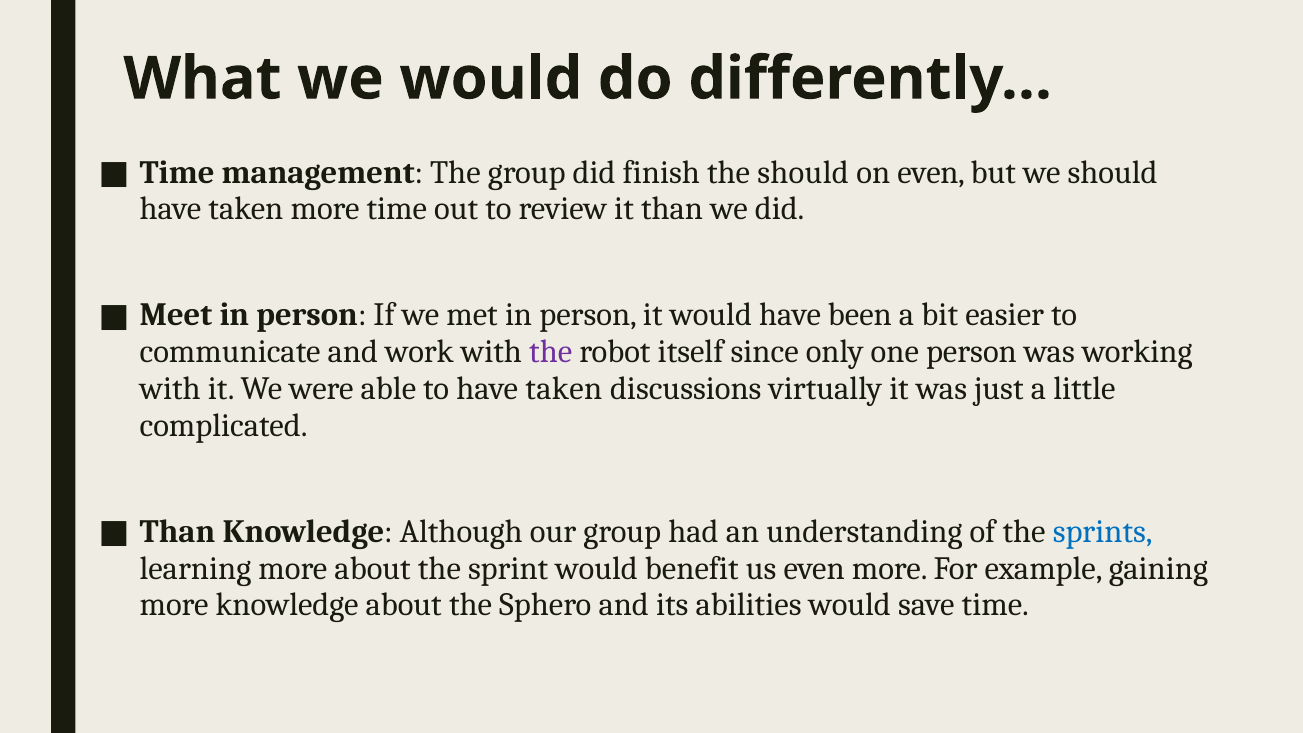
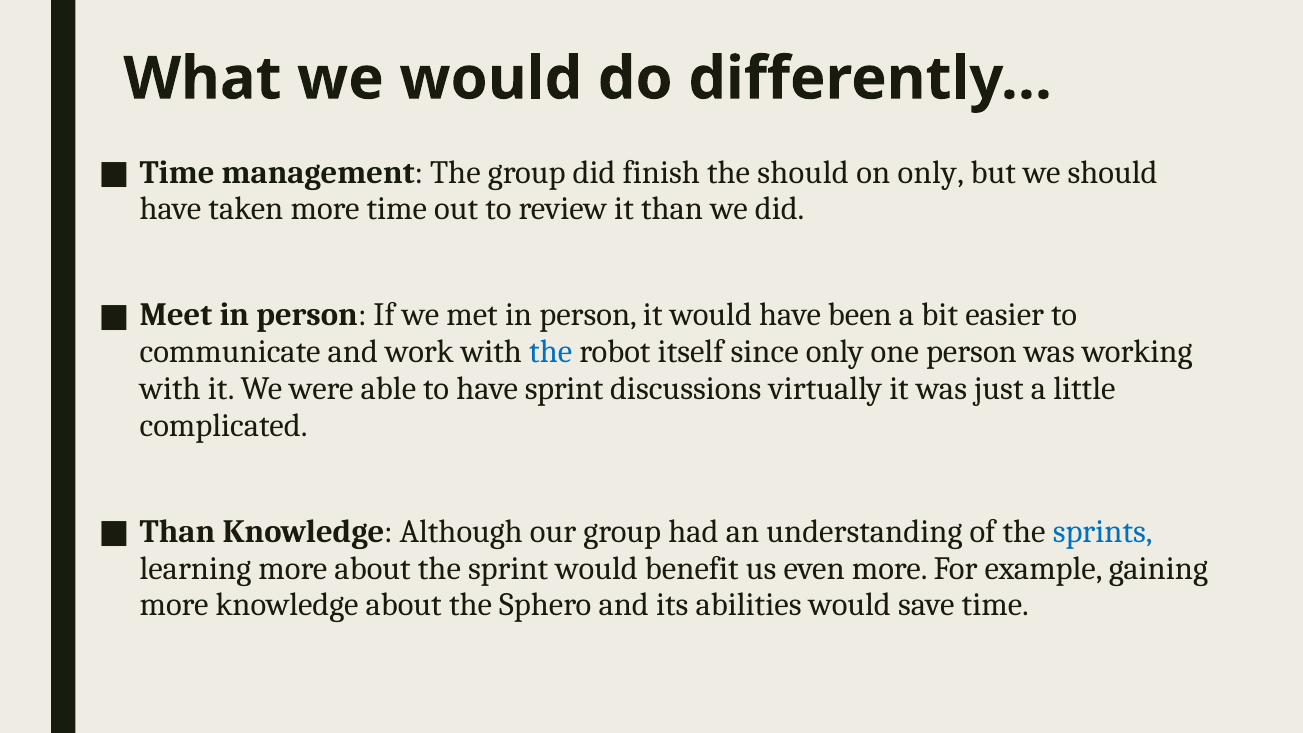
on even: even -> only (931, 172)
the colour: purple -> blue (551, 352)
to have taken: taken -> sprint (564, 389)
